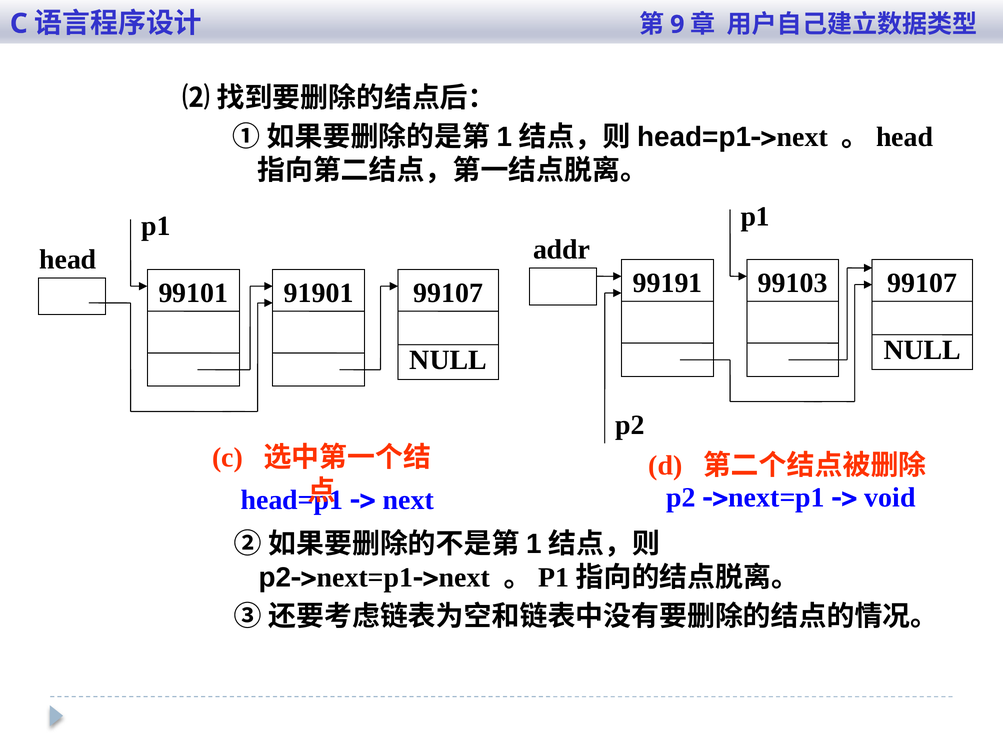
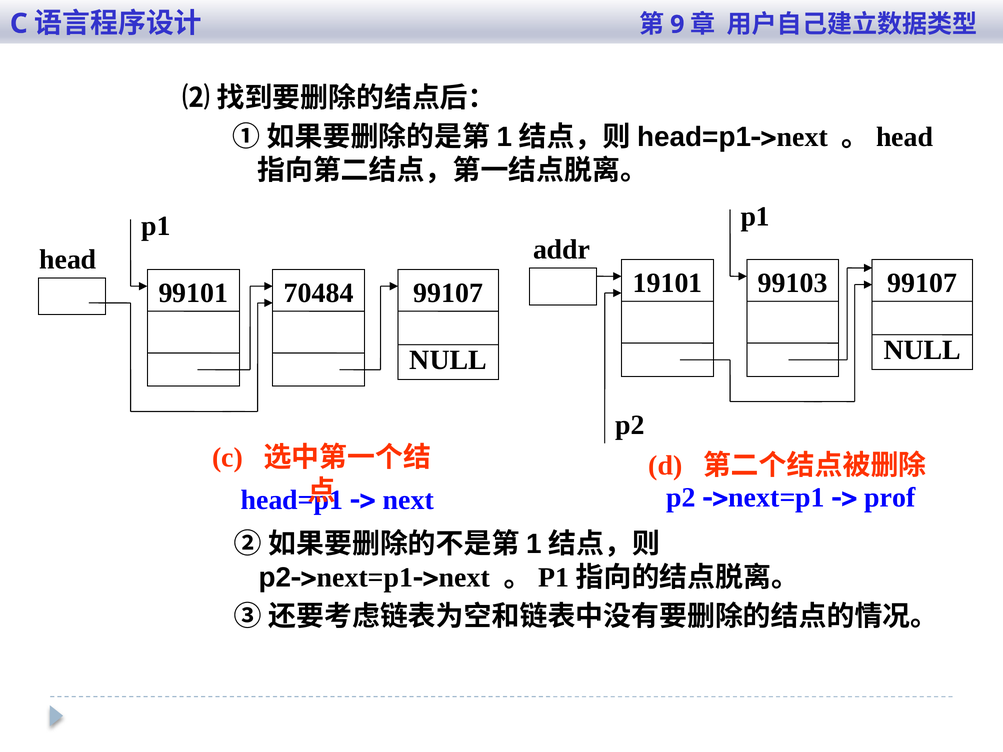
99191: 99191 -> 19101 (668, 283)
91901: 91901 -> 70484 (319, 293)
void: void -> prof (890, 498)
